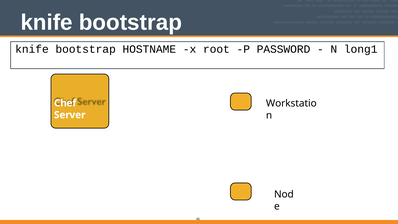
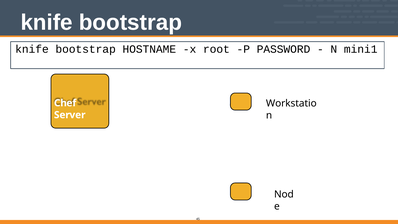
long1: long1 -> mini1 (361, 49)
